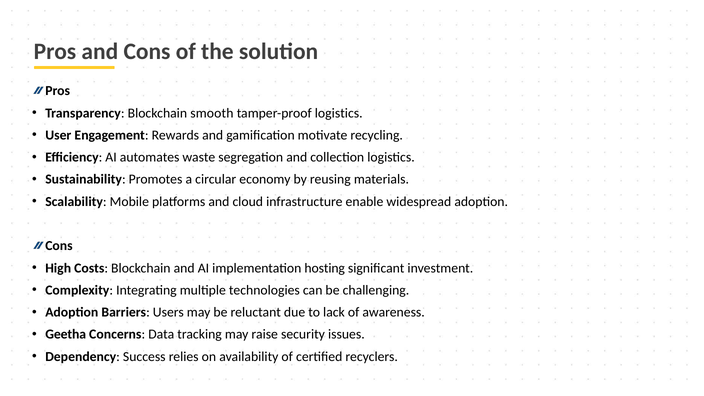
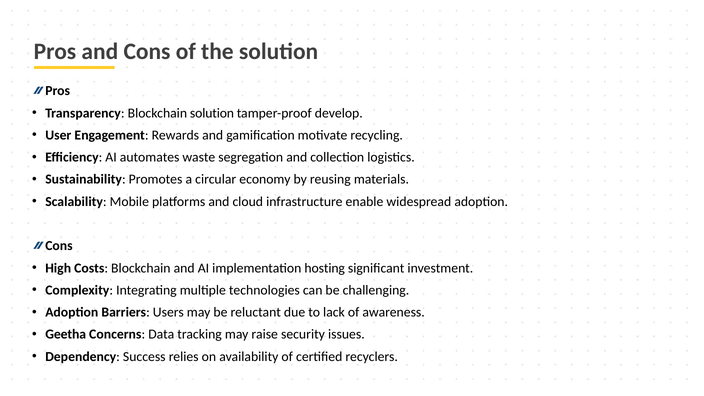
Blockchain smooth: smooth -> solution (212, 113)
tamper-proof logistics: logistics -> develop (339, 113)
